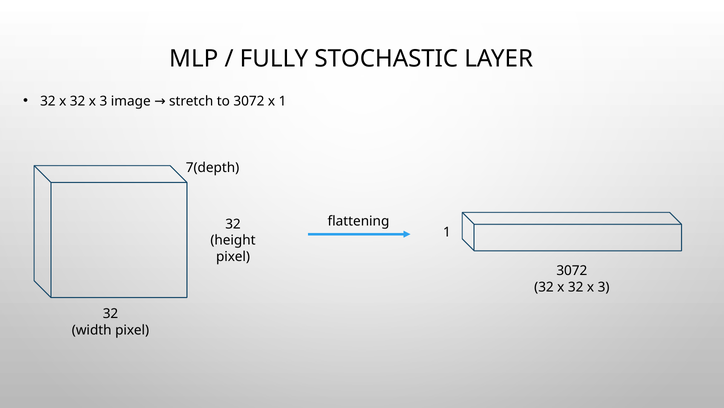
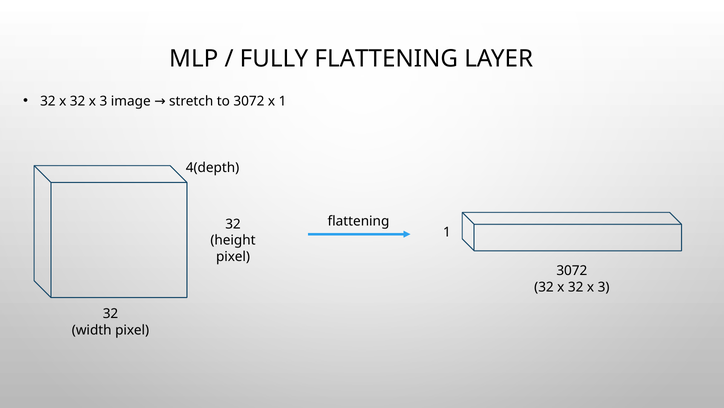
FULLY STOCHASTIC: STOCHASTIC -> FLATTENING (386, 59)
7(depth: 7(depth -> 4(depth (213, 167)
